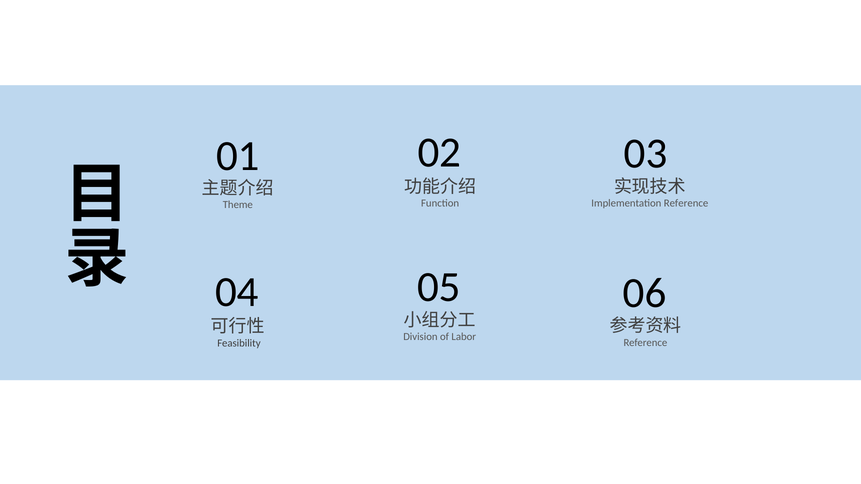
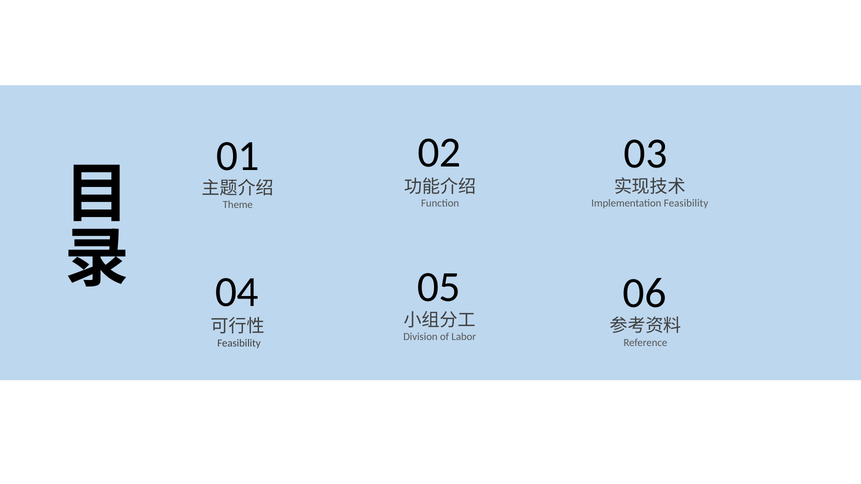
Implementation Reference: Reference -> Feasibility (686, 203)
